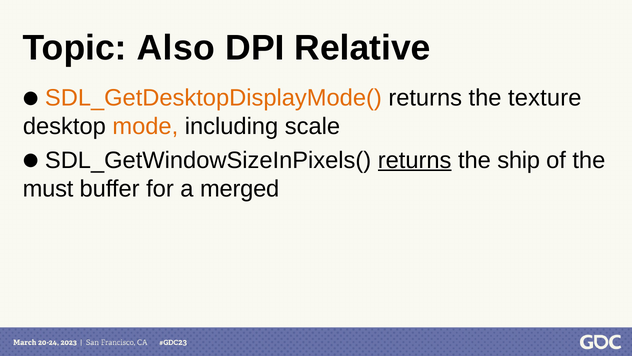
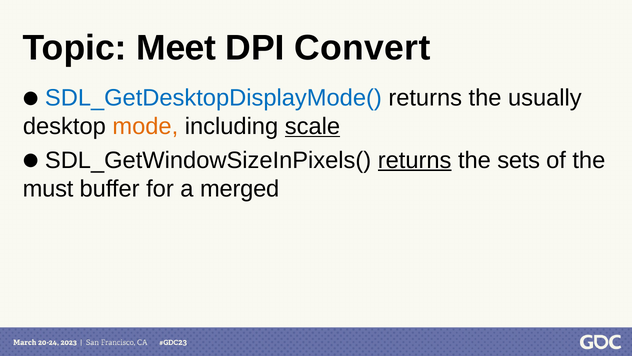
Also: Also -> Meet (176, 48)
Relative: Relative -> Convert (362, 48)
SDL_GetDesktopDisplayMode( colour: orange -> blue (213, 98)
texture: texture -> usually (545, 98)
scale underline: none -> present (312, 126)
ship: ship -> sets (519, 160)
